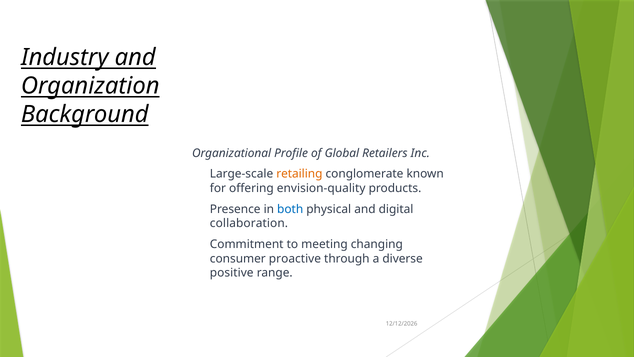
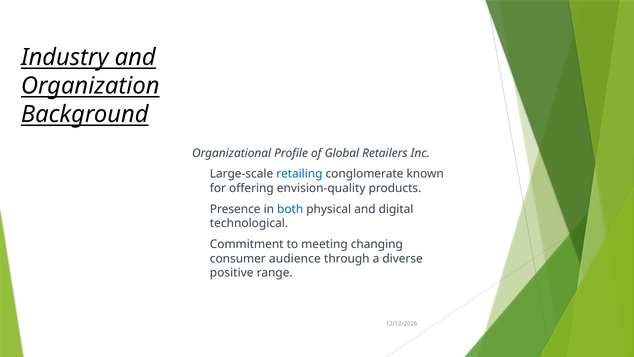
retailing colour: orange -> blue (299, 174)
collaboration: collaboration -> technological (249, 223)
proactive: proactive -> audience (295, 258)
